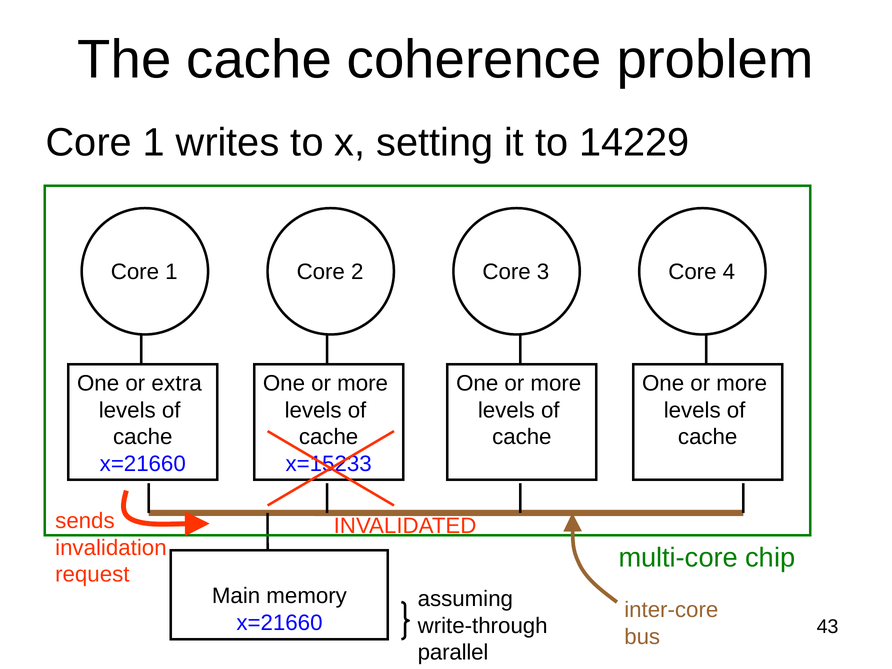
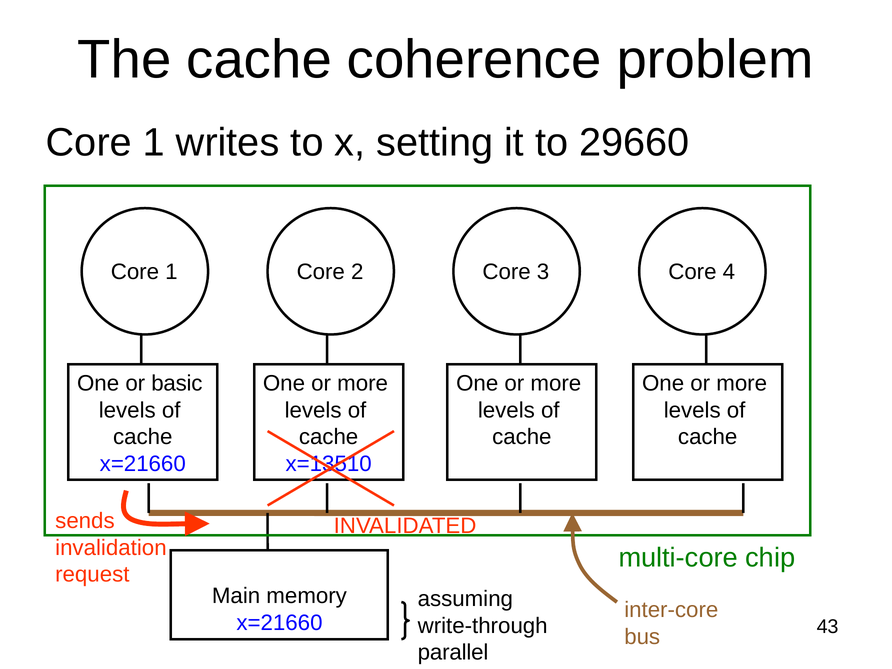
14229: 14229 -> 29660 (634, 142)
extra: extra -> basic (177, 384)
x=15233: x=15233 -> x=13510 (329, 464)
